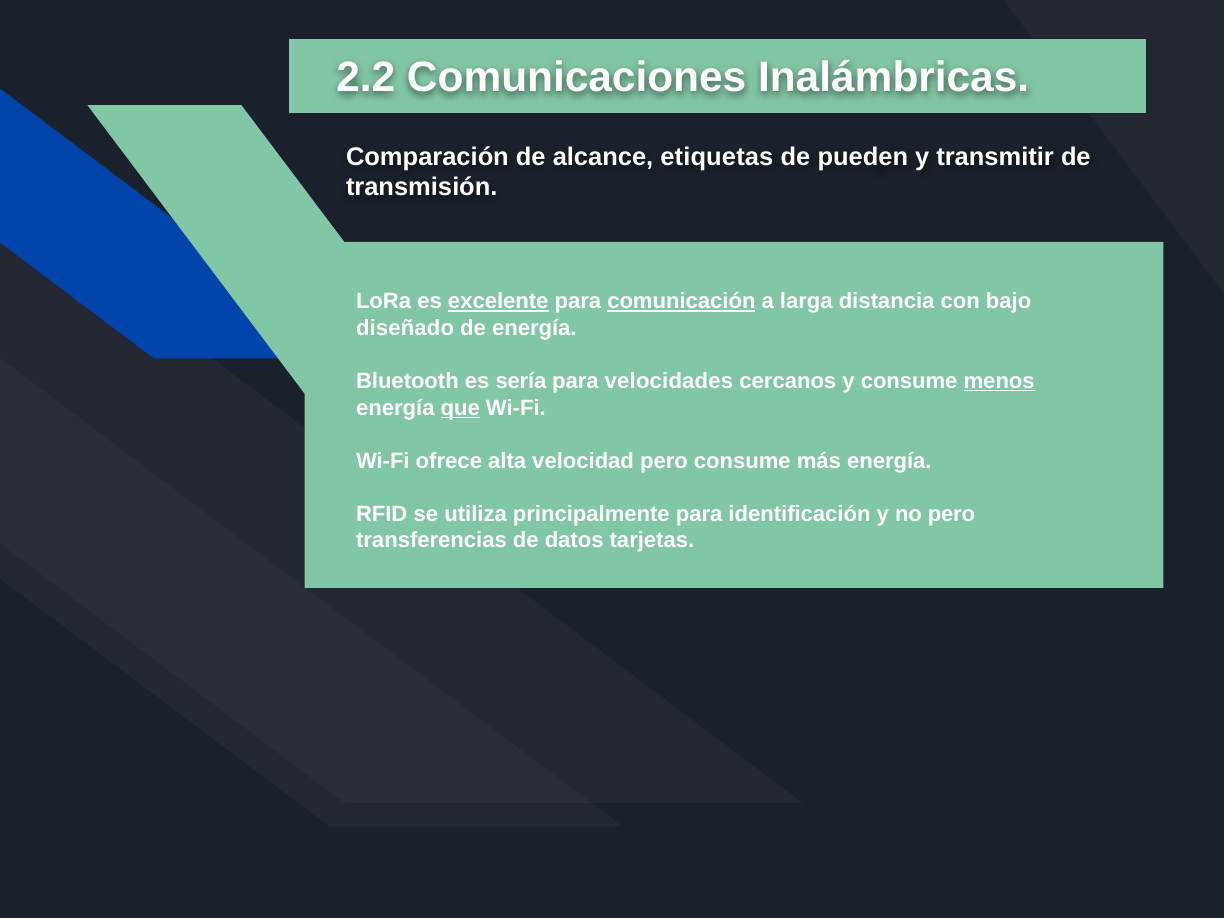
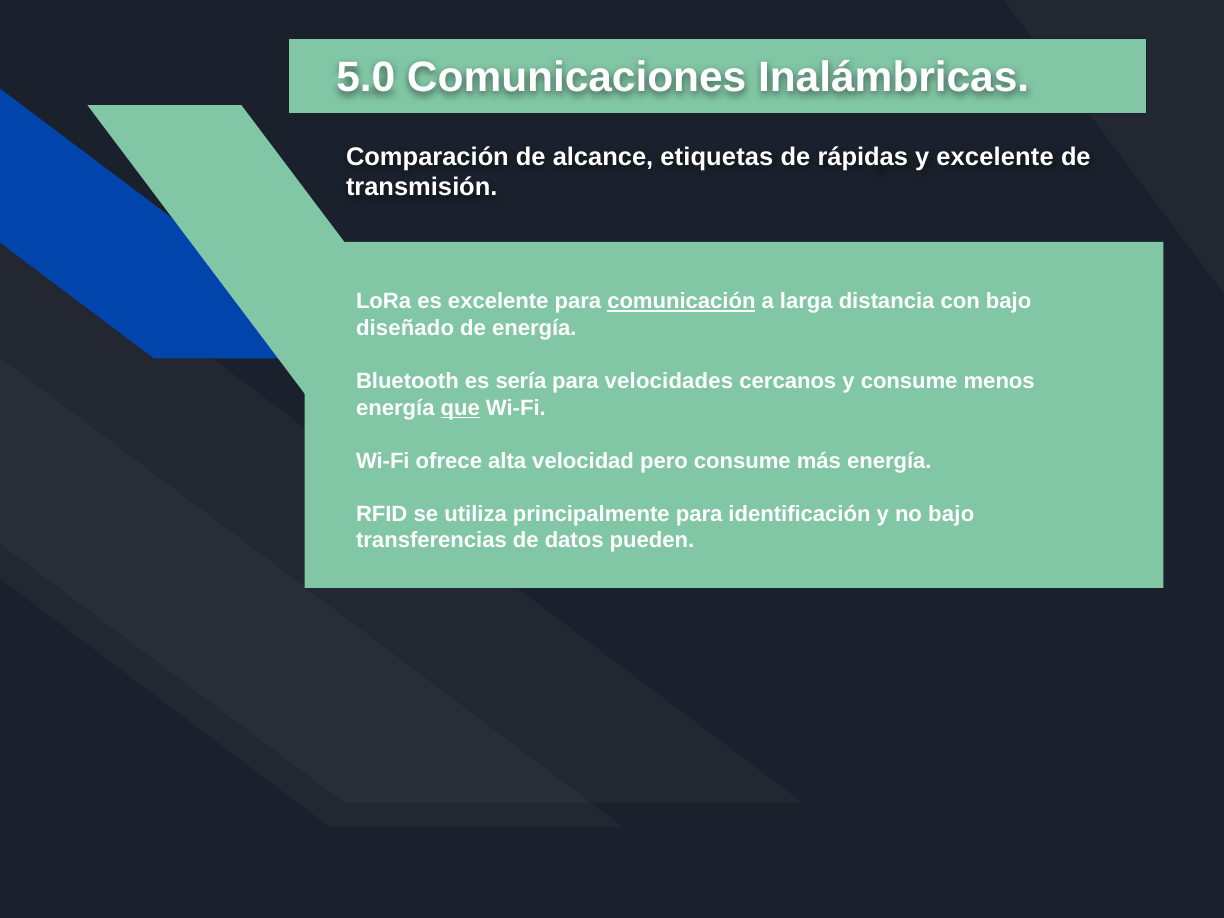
2.2: 2.2 -> 5.0 (366, 78)
pueden: pueden -> rápidas (863, 157)
y transmitir: transmitir -> excelente (995, 157)
excelente underline: present -> none (498, 302)
menos underline: present -> none (999, 381)
no pero: pero -> bajo (951, 514)
tarjetas: tarjetas -> pueden (652, 541)
